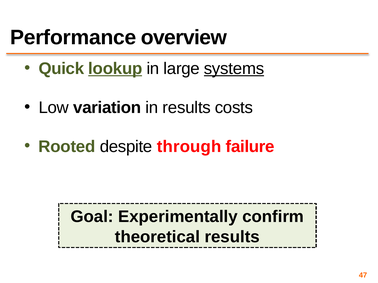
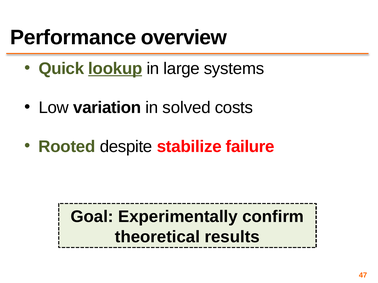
systems underline: present -> none (234, 69)
in results: results -> solved (187, 108)
through: through -> stabilize (189, 147)
